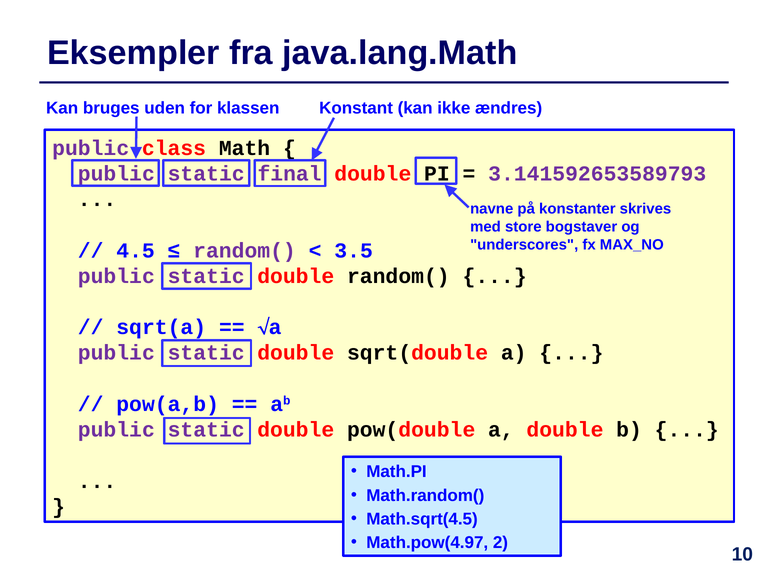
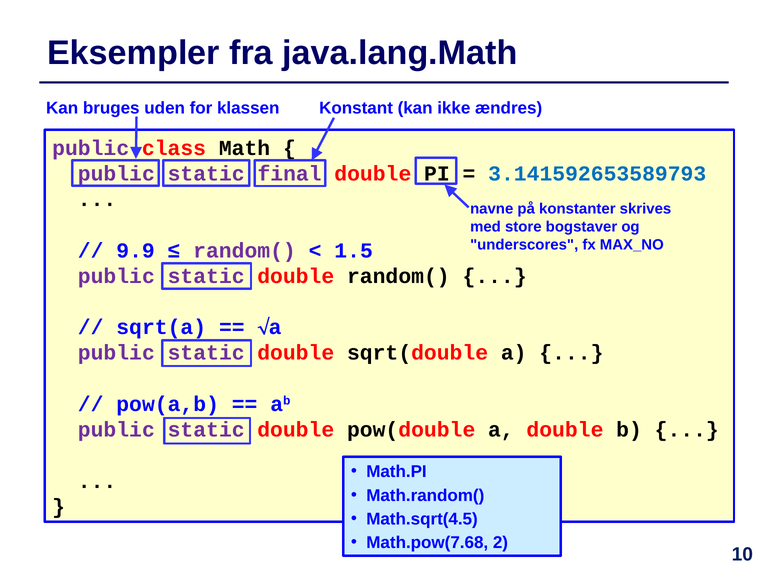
3.141592653589793 colour: purple -> blue (597, 174)
4.5: 4.5 -> 9.9 (136, 251)
3.5: 3.5 -> 1.5 (354, 251)
Math.pow(4.97: Math.pow(4.97 -> Math.pow(7.68 (427, 543)
